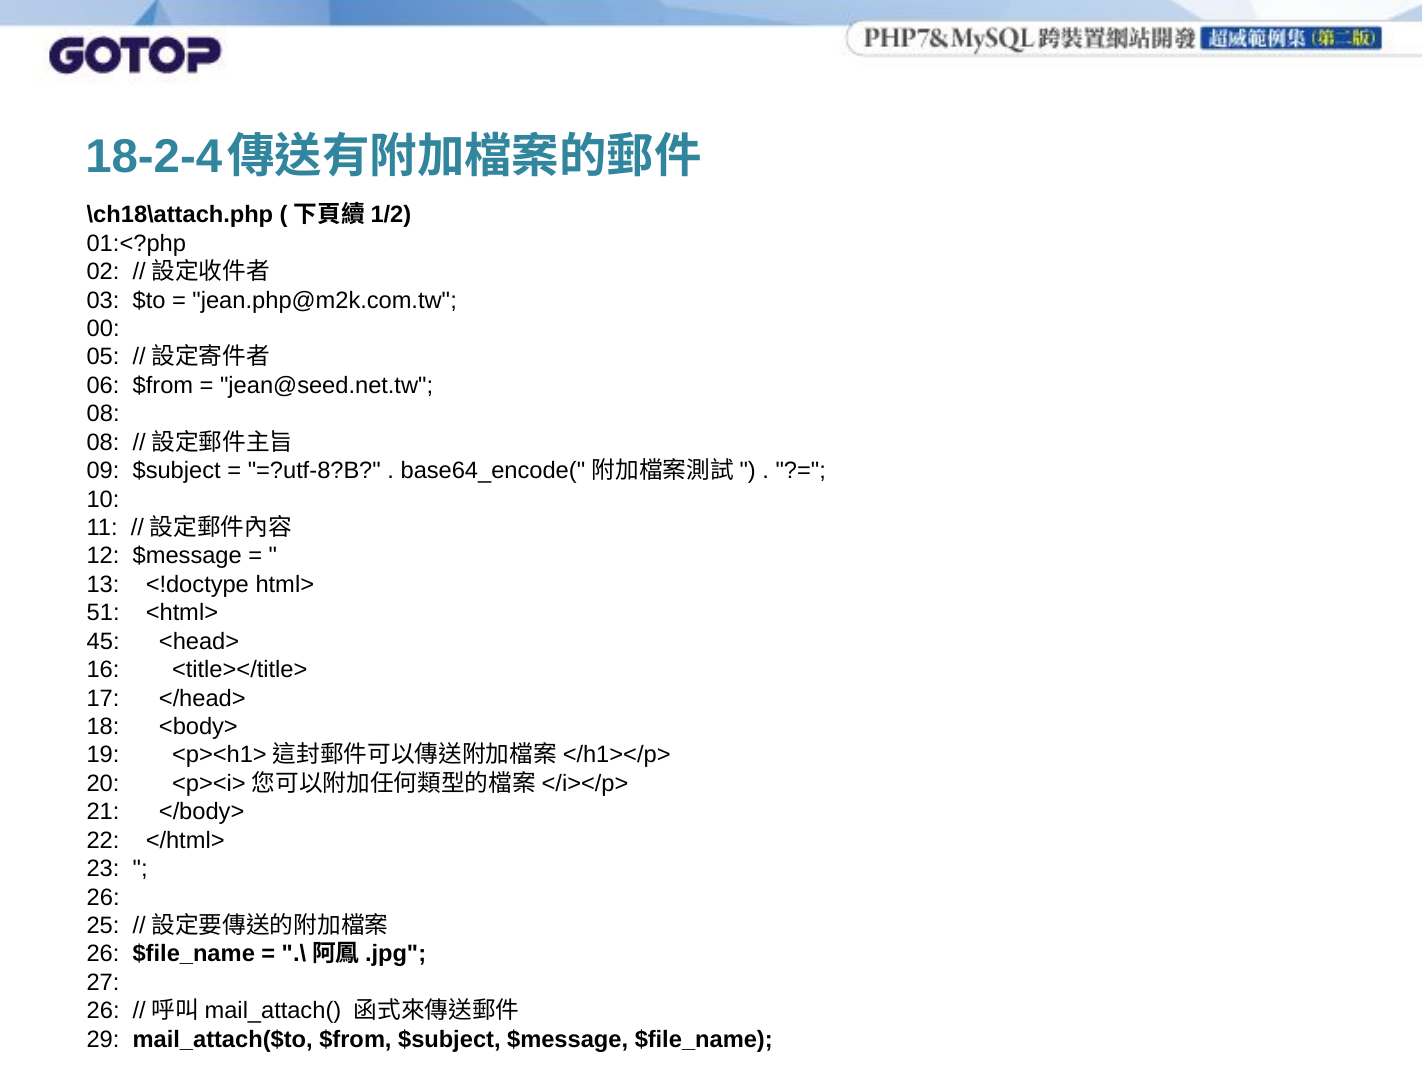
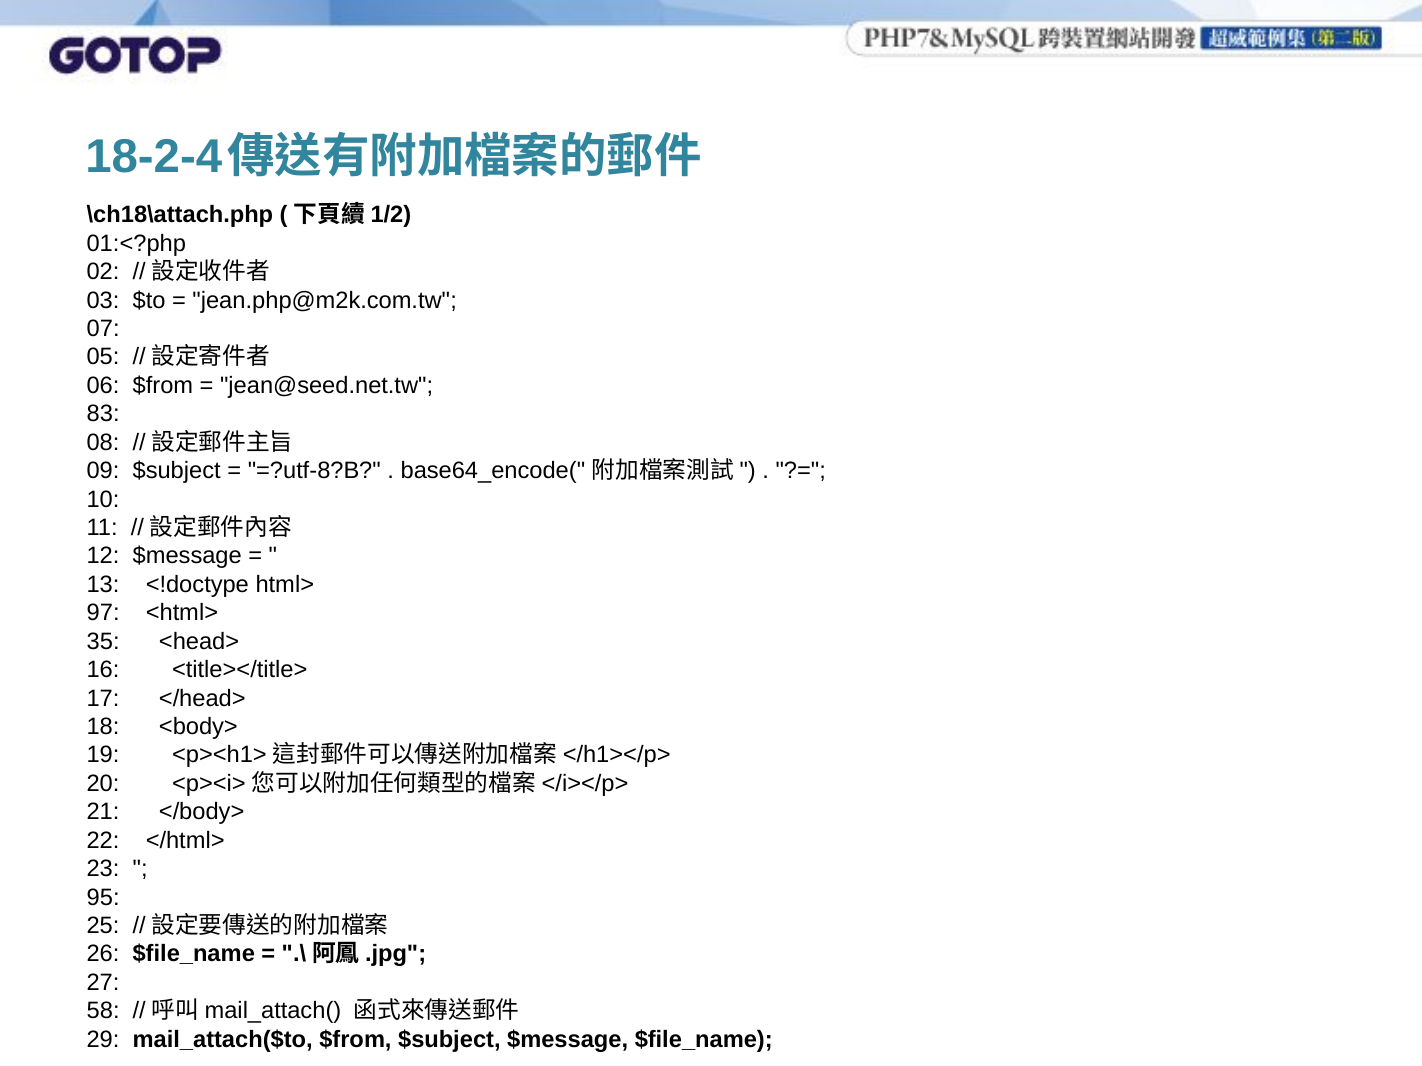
00: 00 -> 07 (103, 329)
08: 08 -> 83 (103, 414)
51: 51 -> 97 (103, 613)
45: 45 -> 35 (103, 642)
26: 26 -> 95 (103, 898)
26: 26 -> 58 (103, 1011)
